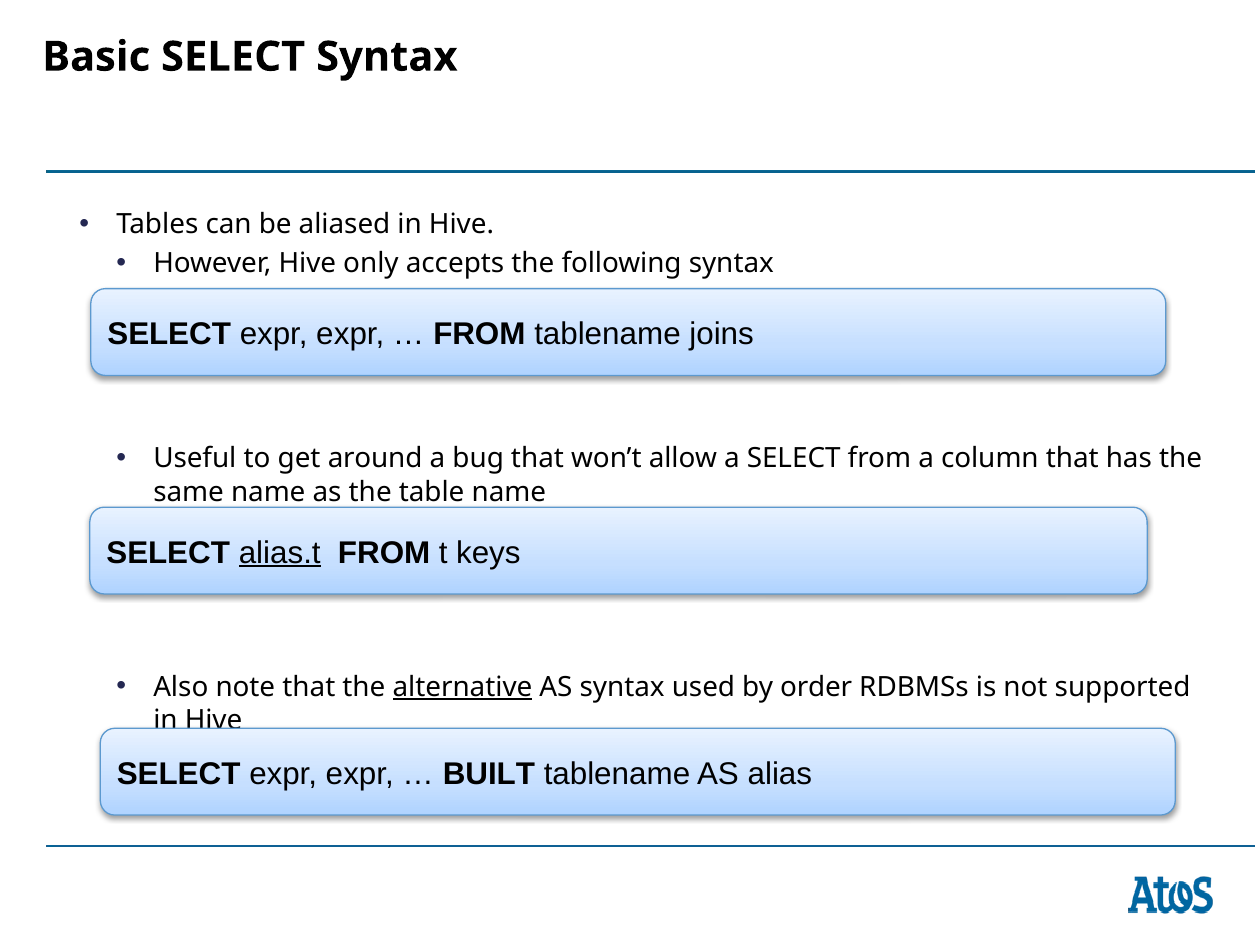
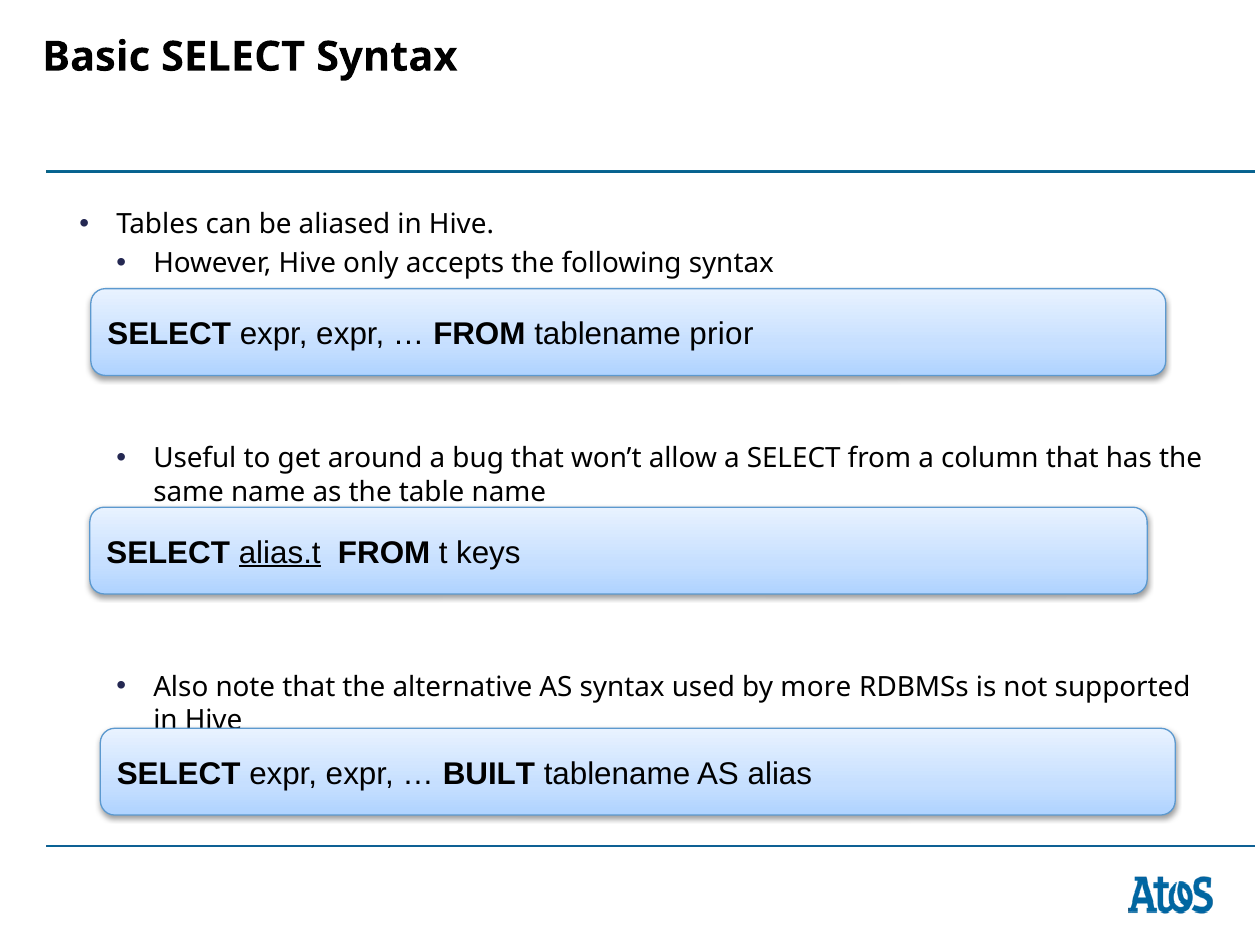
joins: joins -> prior (721, 334)
alternative underline: present -> none (462, 687)
order: order -> more (816, 687)
